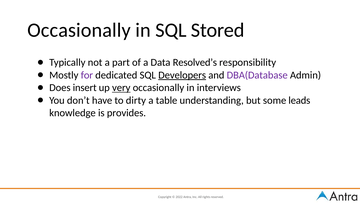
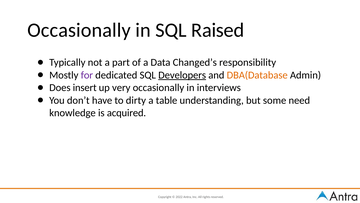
Stored: Stored -> Raised (218, 30)
Resolved’s: Resolved’s -> Changed’s (195, 62)
DBA(Database colour: purple -> orange (257, 75)
very underline: present -> none (121, 88)
leads: leads -> need (299, 100)
provides: provides -> acquired (126, 113)
